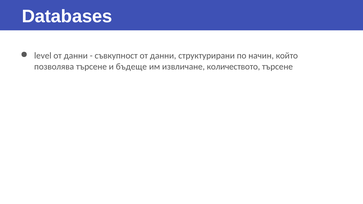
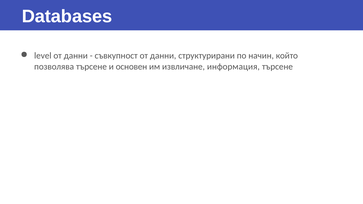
бъдеще: бъдеще -> основен (131, 67)
количеството: количеството -> информация (233, 67)
